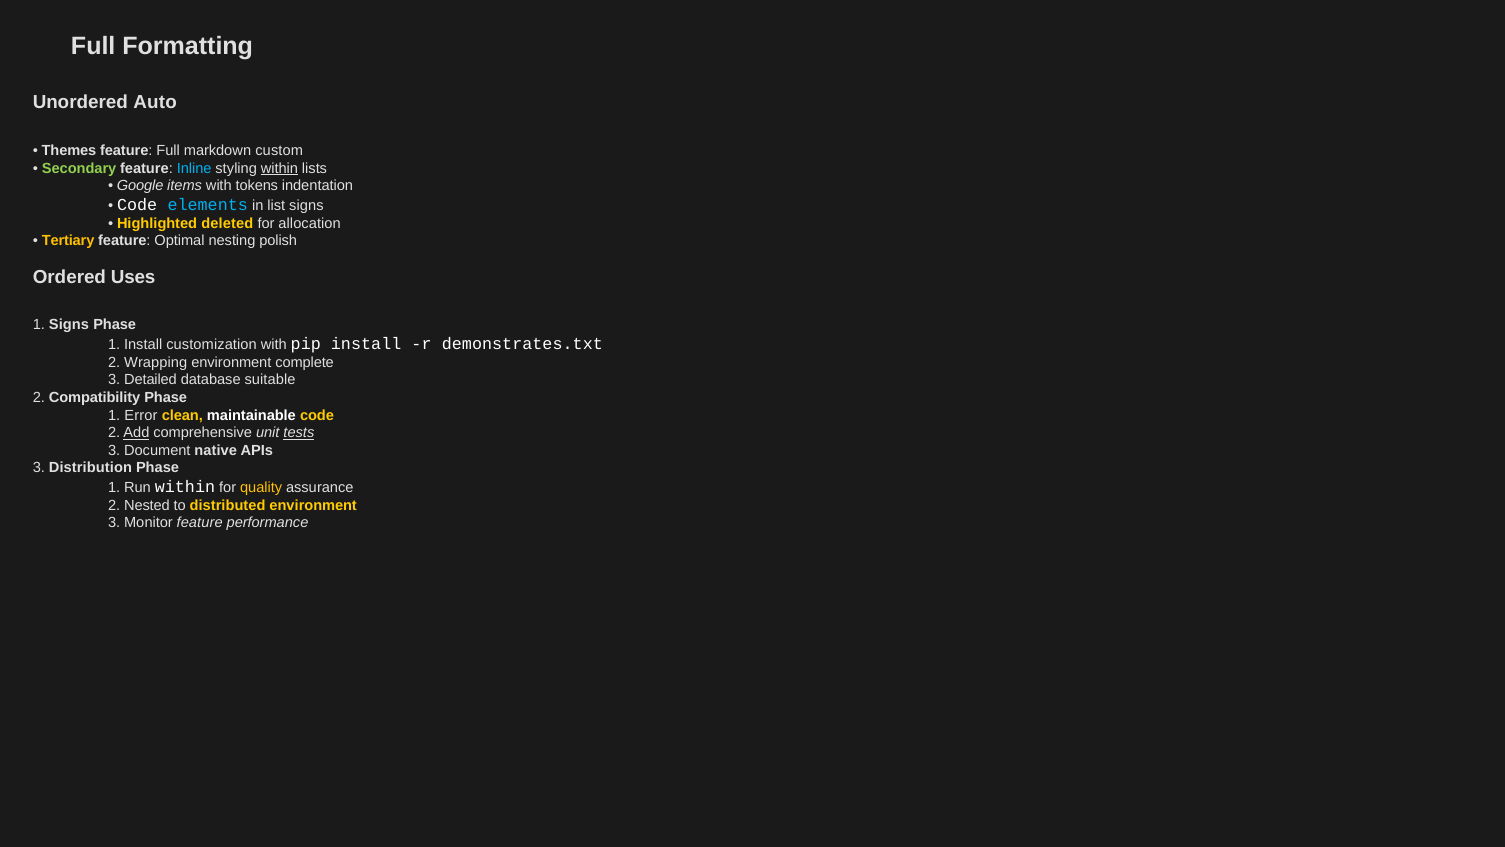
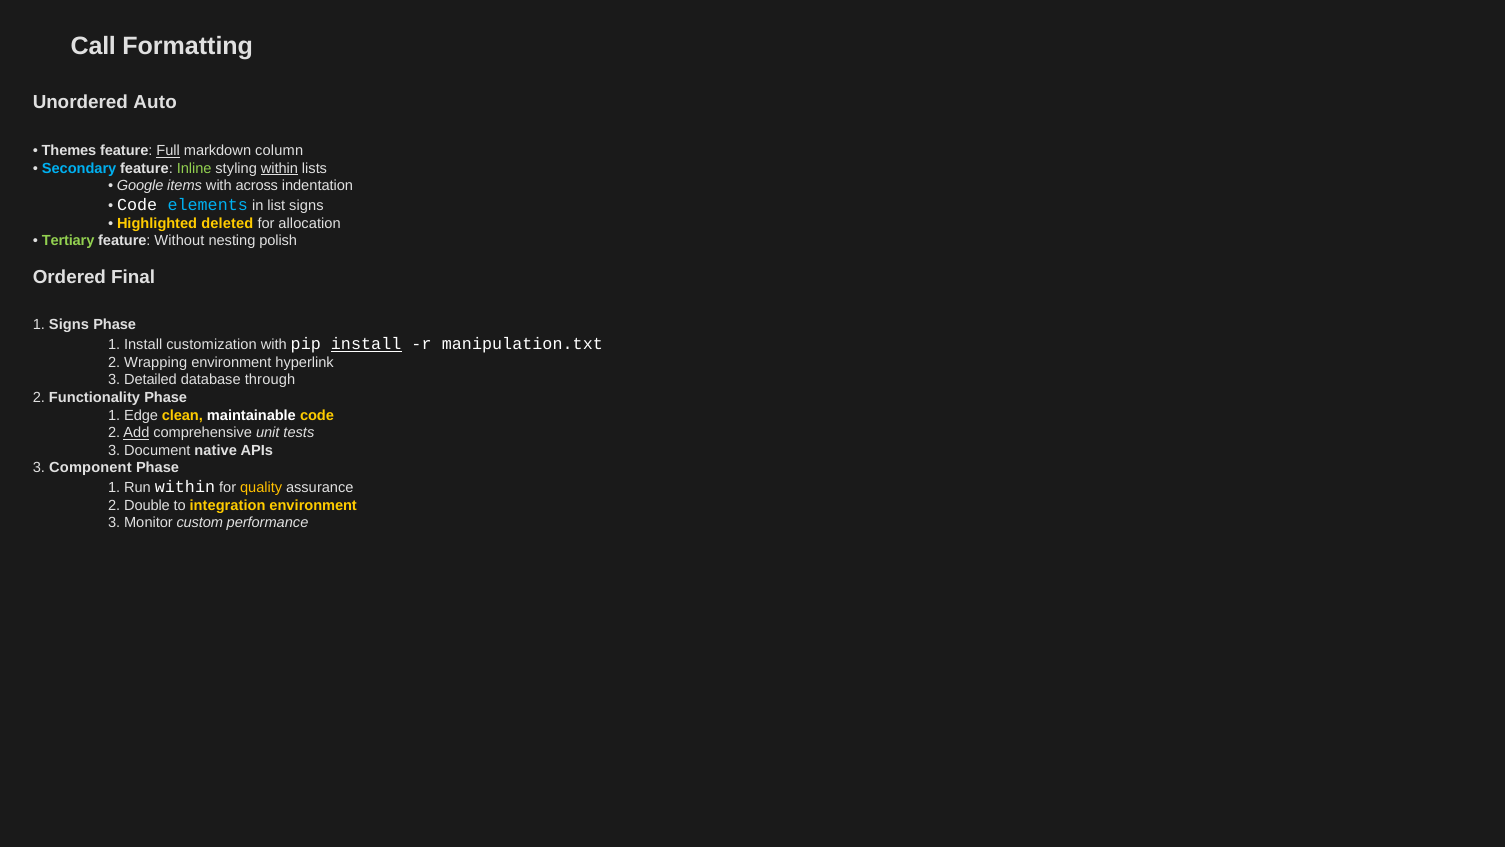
Full: Full -> Call (93, 47)
Full underline: none -> present (168, 151)
custom: custom -> column (279, 151)
Secondary colour: light green -> light blue (79, 168)
Inline colour: light blue -> light green (194, 168)
tokens: tokens -> across (257, 186)
Tertiary colour: yellow -> light green (68, 241)
Optimal: Optimal -> Without (179, 241)
Uses: Uses -> Final (133, 277)
install underline: none -> present (366, 344)
demonstrates.txt: demonstrates.txt -> manipulation.txt (522, 344)
complete: complete -> hyperlink (305, 362)
suitable: suitable -> through (270, 380)
Compatibility: Compatibility -> Functionality (95, 397)
Error: Error -> Edge (141, 415)
tests underline: present -> none (299, 433)
Distribution: Distribution -> Component (90, 468)
Nested: Nested -> Double (147, 505)
distributed: distributed -> integration (228, 505)
Monitor feature: feature -> custom (200, 523)
